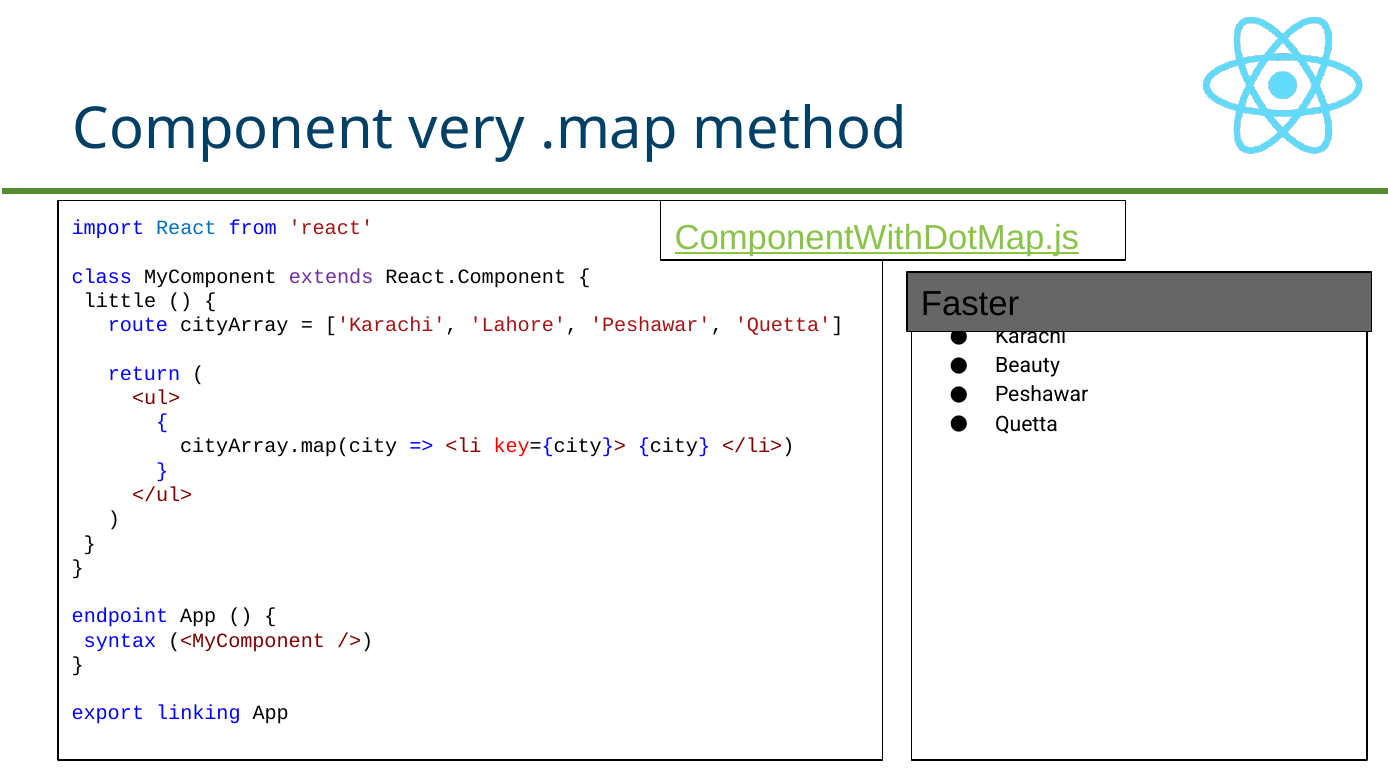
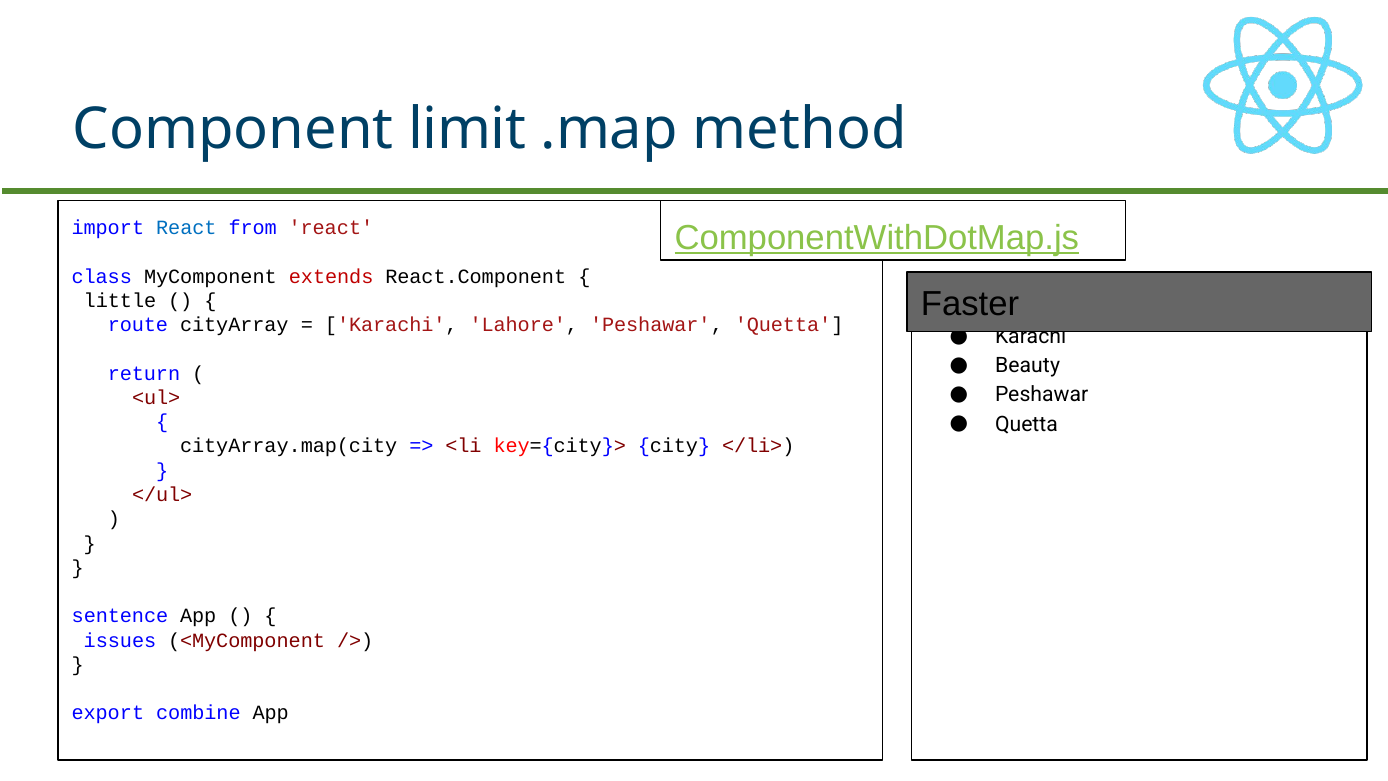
very: very -> limit (467, 129)
extends colour: purple -> red (331, 276)
endpoint: endpoint -> sentence (120, 616)
syntax: syntax -> issues (120, 640)
linking: linking -> combine (198, 713)
